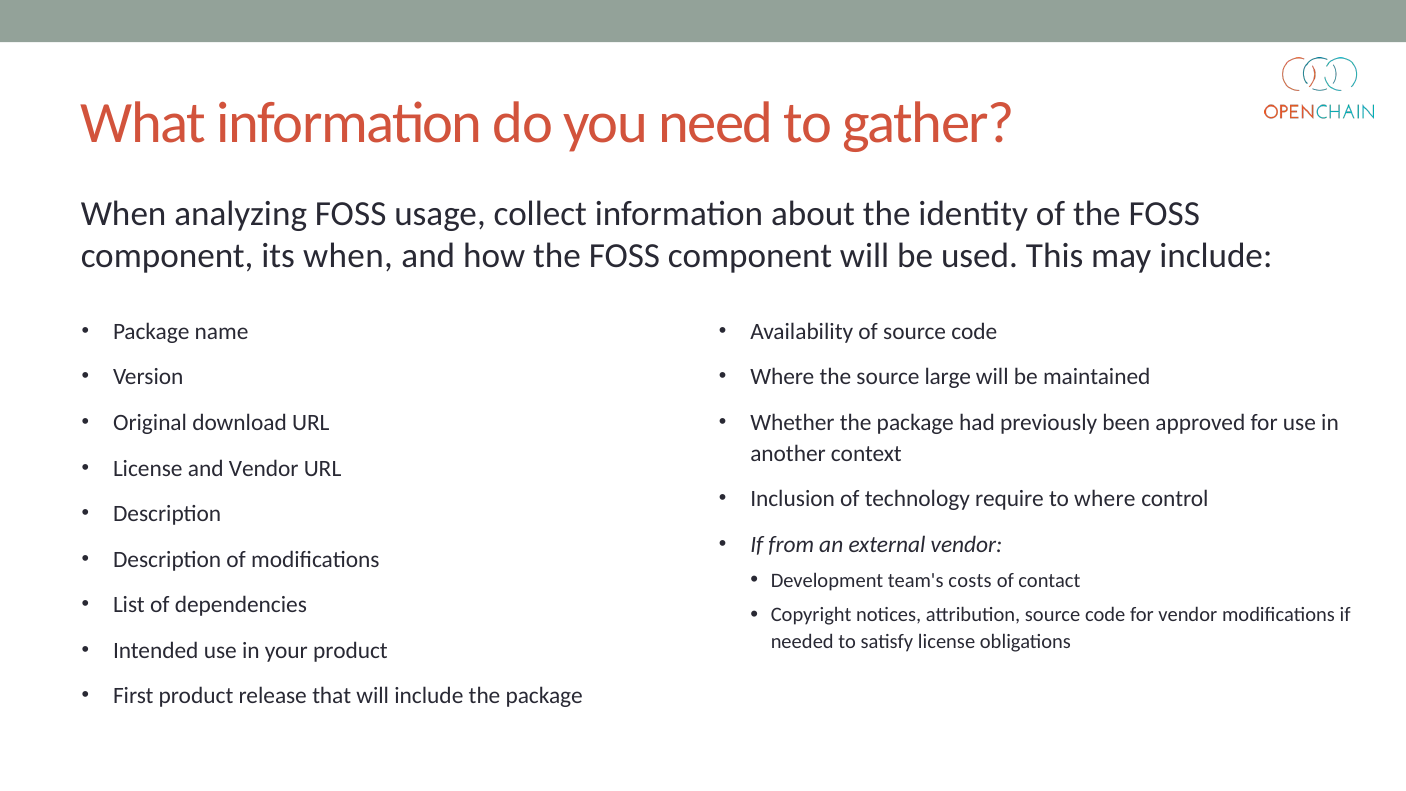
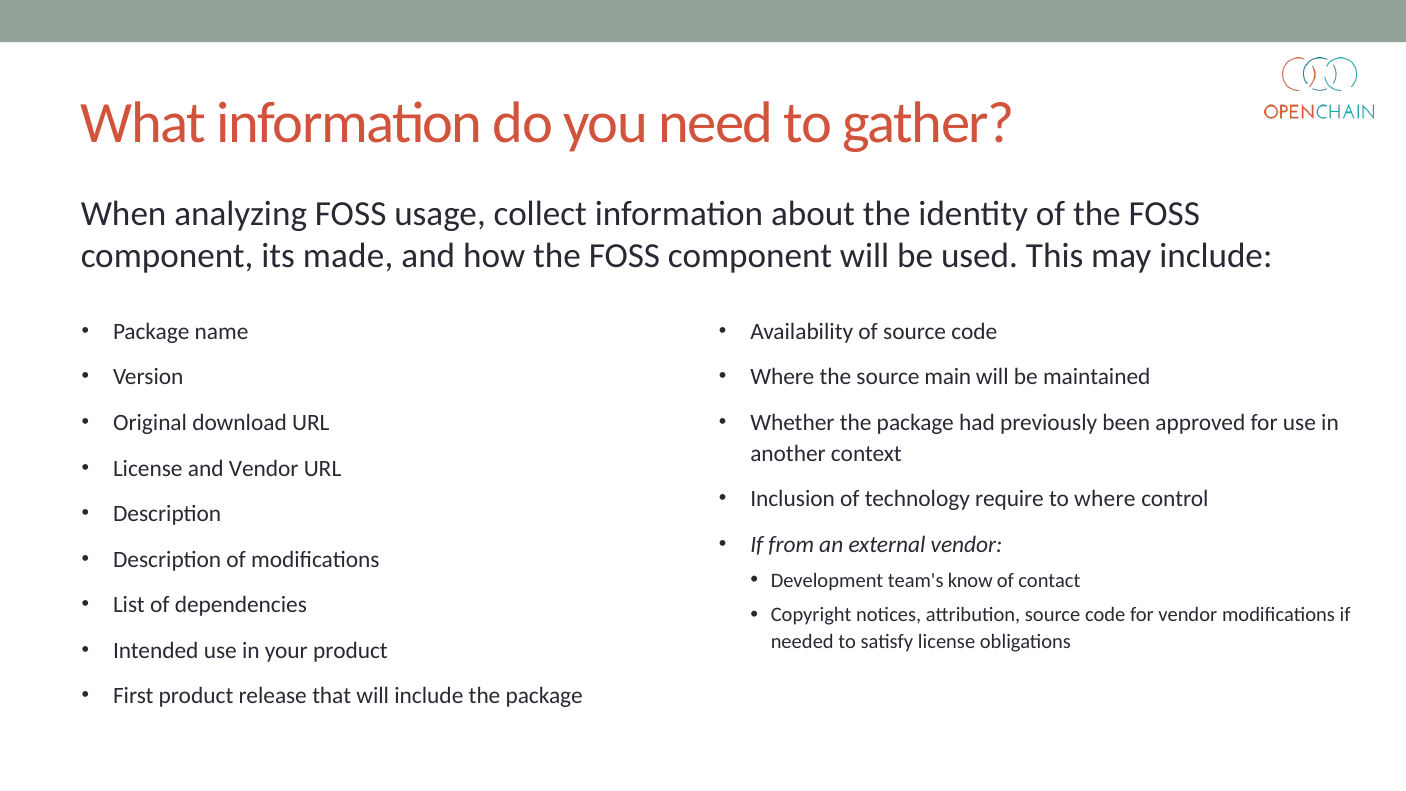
its when: when -> made (348, 256)
large: large -> main (948, 377)
costs: costs -> know (970, 581)
